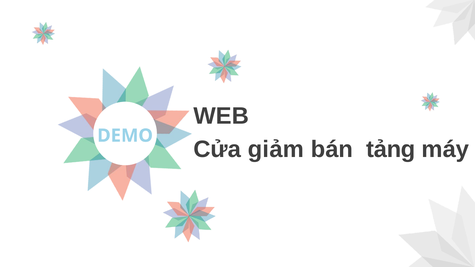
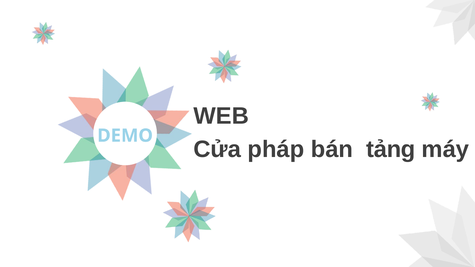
giảm: giảm -> pháp (276, 149)
